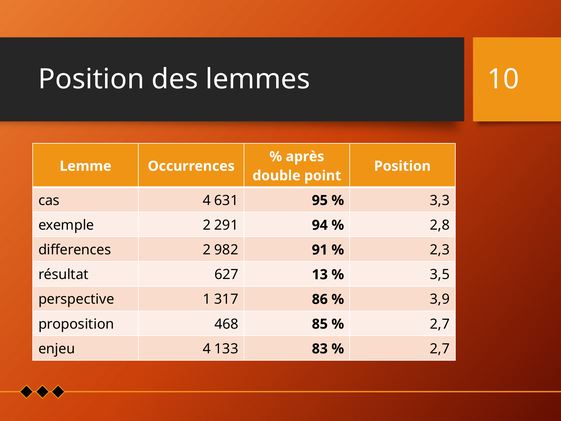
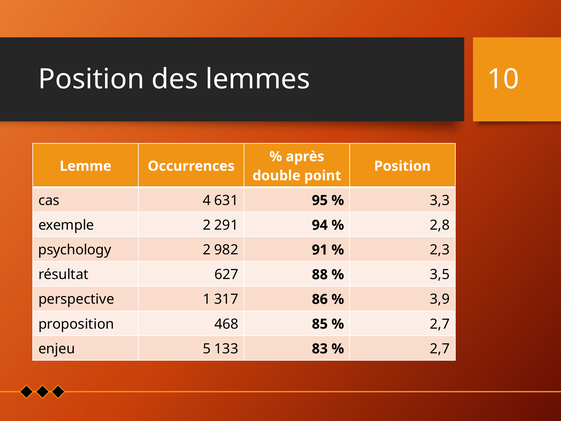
differences: differences -> psychology (75, 250)
13: 13 -> 88 (320, 274)
enjeu 4: 4 -> 5 (207, 349)
